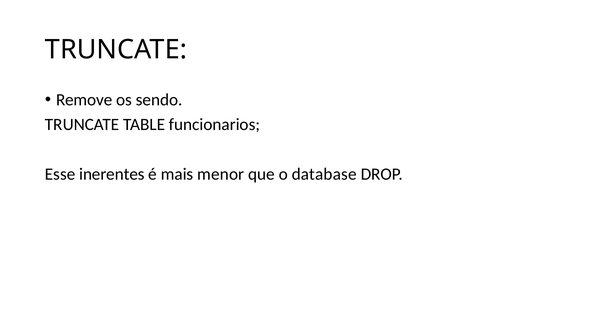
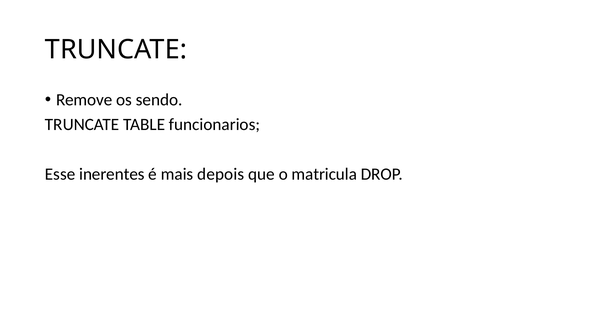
menor: menor -> depois (221, 174)
database: database -> matricula (324, 174)
